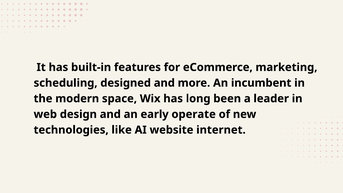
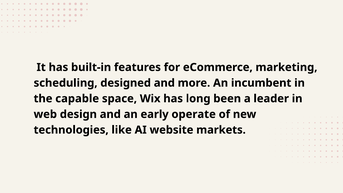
modern: modern -> capable (77, 99)
internet: internet -> markets (221, 130)
